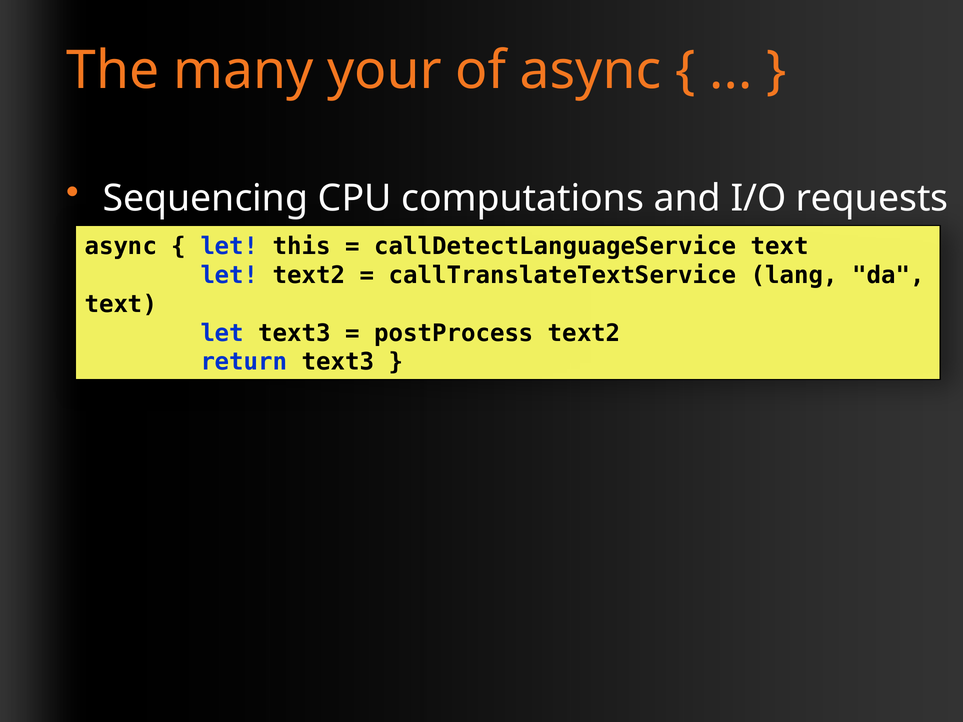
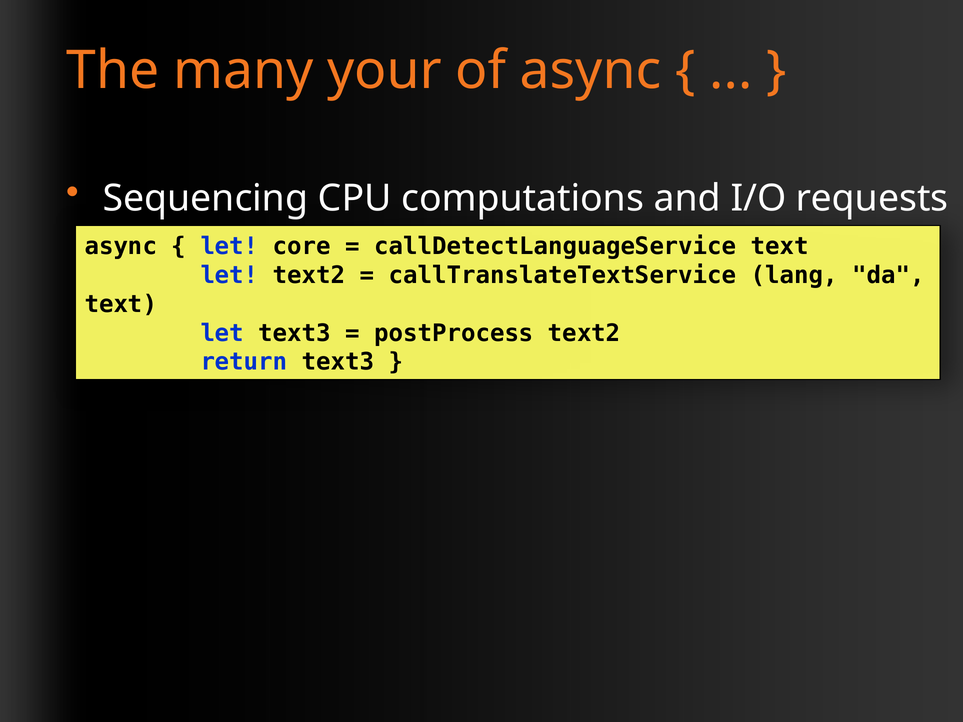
this: this -> core (302, 247)
